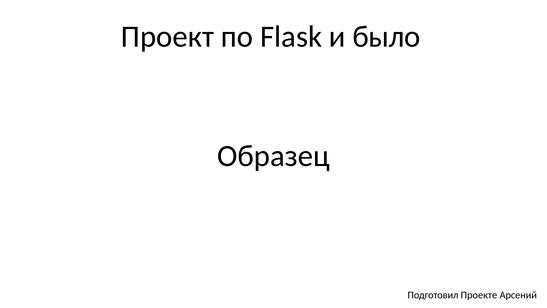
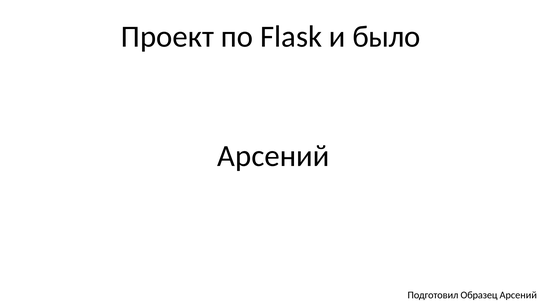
Образец: Образец -> Арсений (273, 156)
Проекте: Проекте -> Образец (479, 295)
